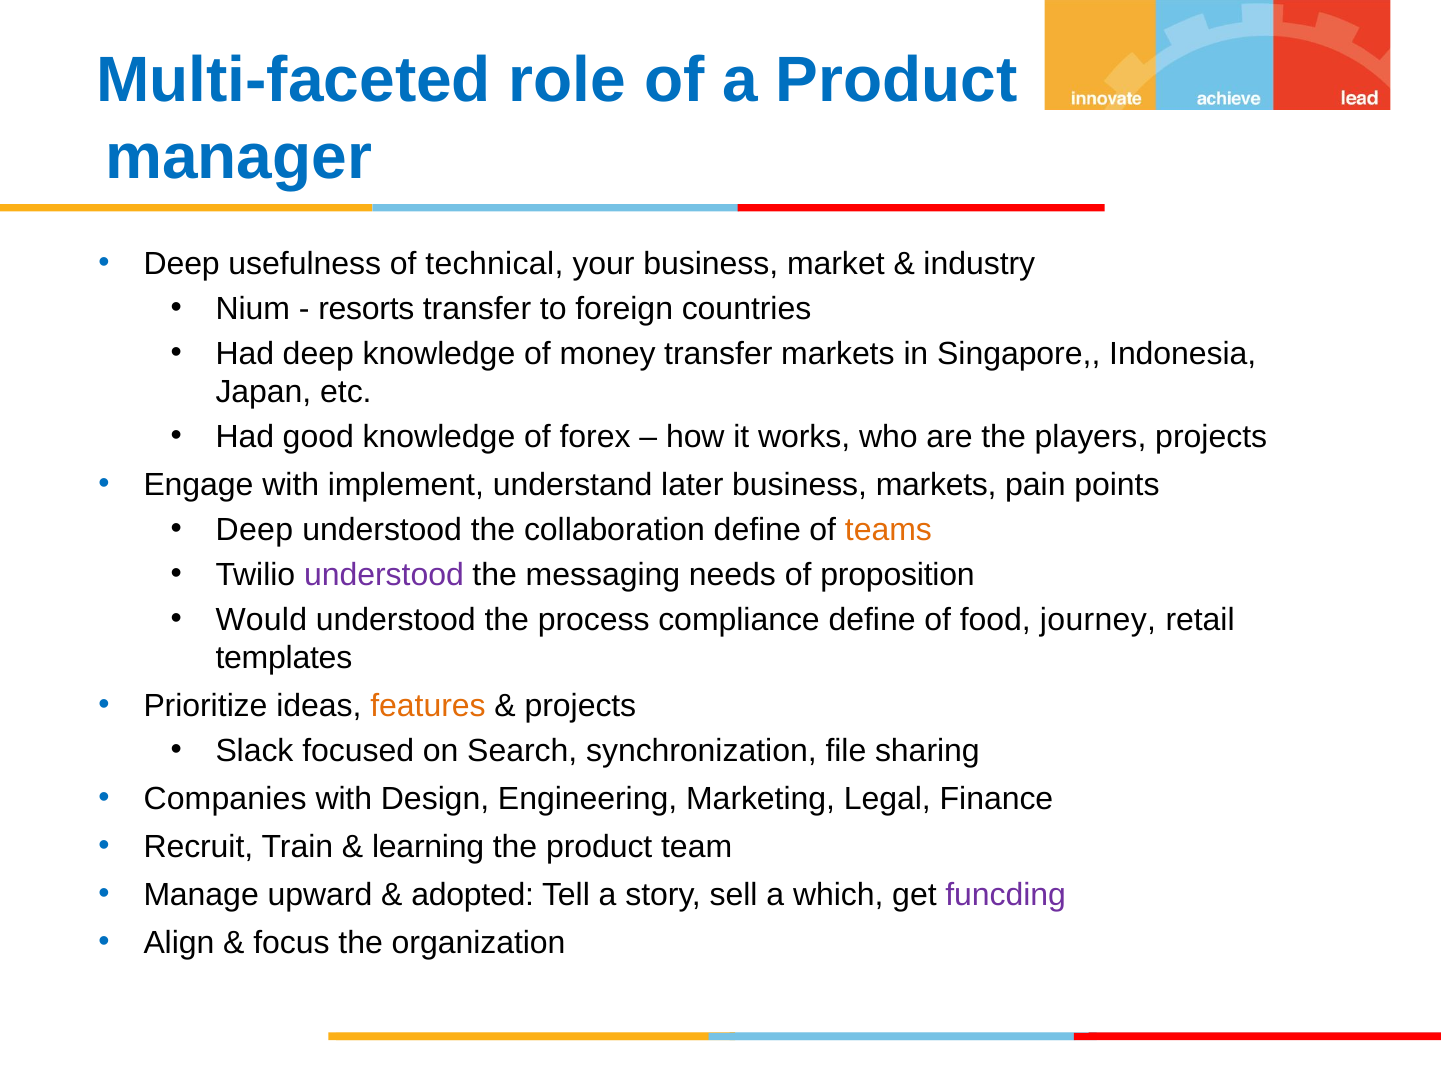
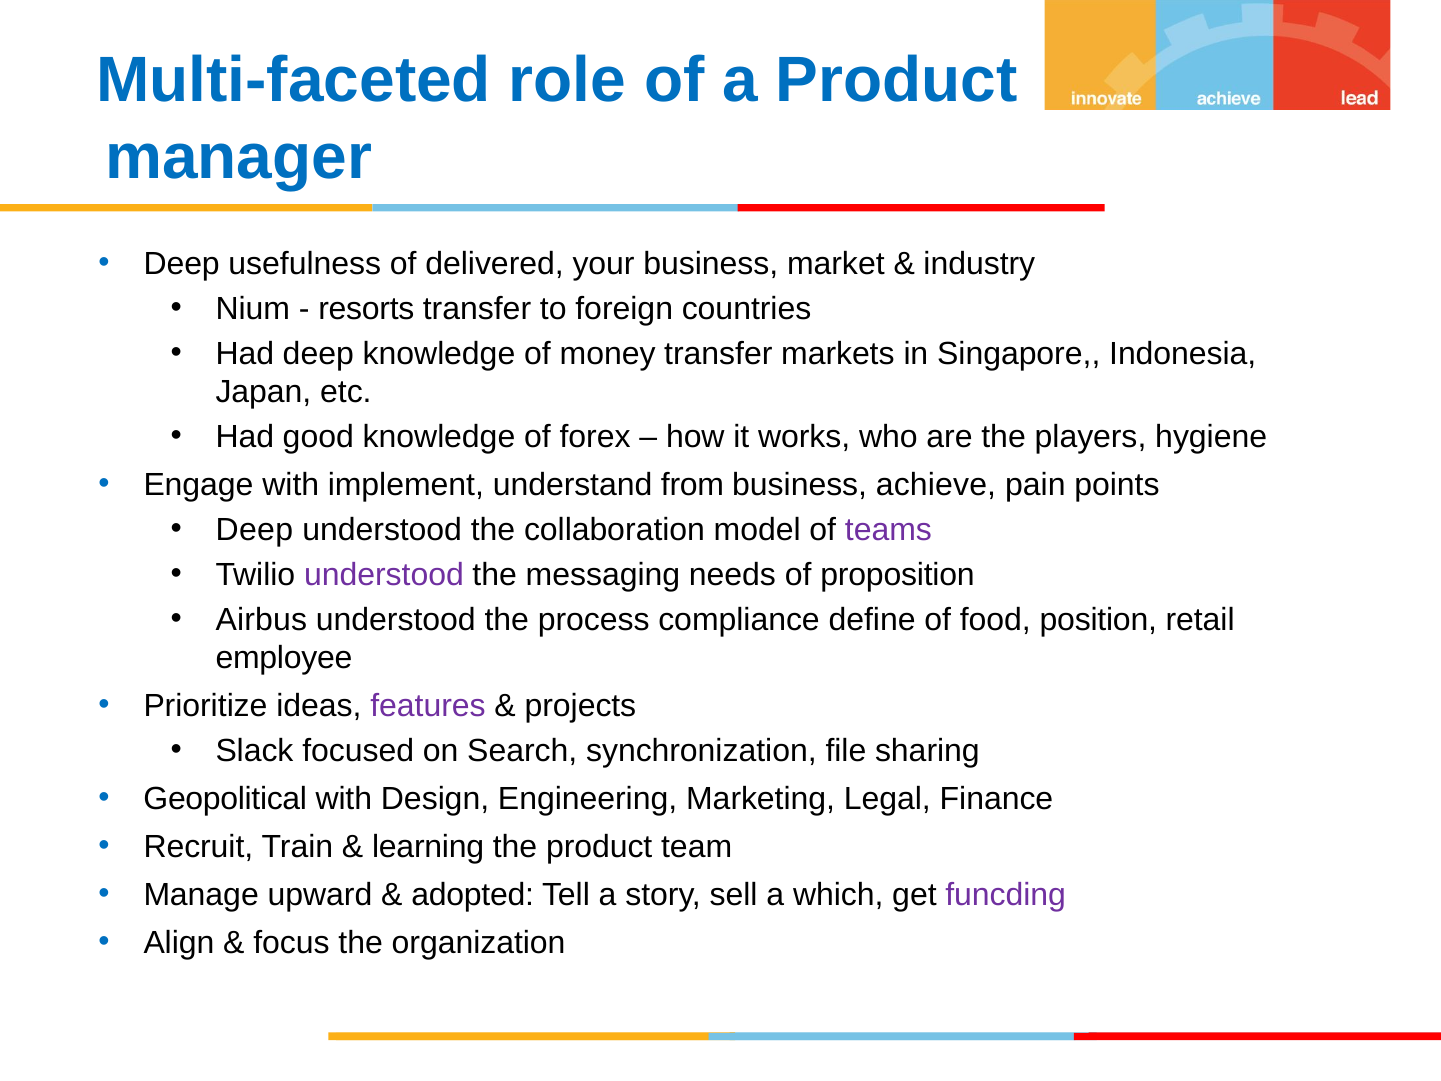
technical: technical -> delivered (495, 264)
players projects: projects -> hygiene (1211, 437)
later: later -> from (692, 485)
business markets: markets -> achieve (936, 485)
collaboration define: define -> model (757, 530)
teams colour: orange -> purple (888, 530)
Would: Would -> Airbus (261, 619)
journey: journey -> position (1098, 619)
templates: templates -> employee (284, 658)
features colour: orange -> purple (428, 706)
Companies: Companies -> Geopolitical (225, 799)
